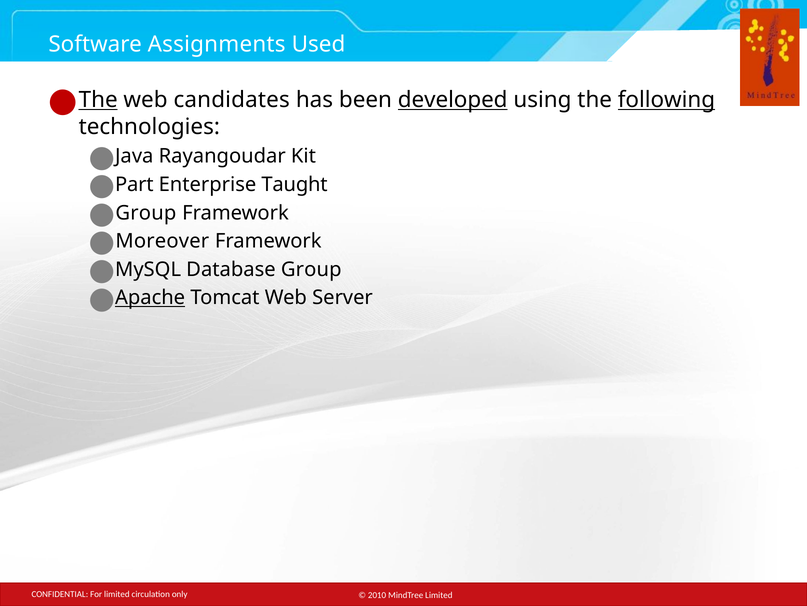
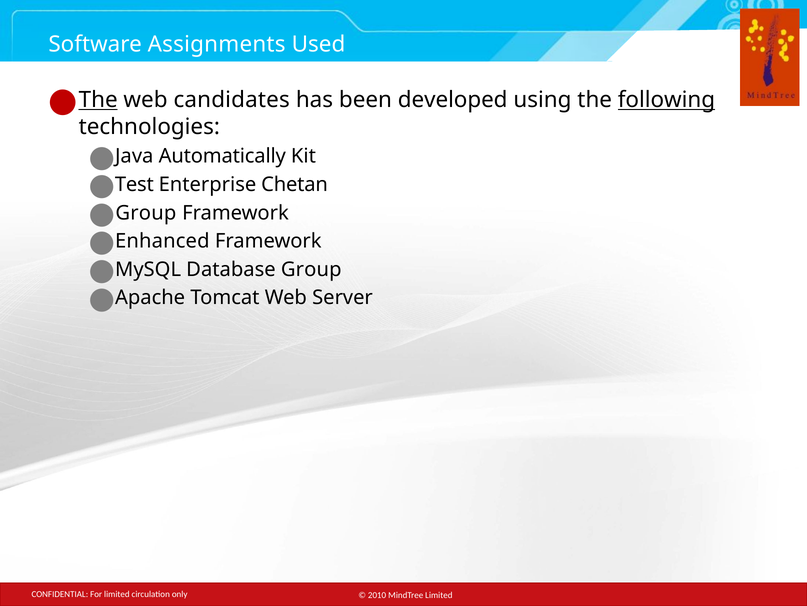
developed underline: present -> none (453, 100)
Rayangoudar: Rayangoudar -> Automatically (222, 156)
Part: Part -> Test (134, 184)
Taught: Taught -> Chetan (295, 184)
Moreover: Moreover -> Enhanced (162, 241)
Apache underline: present -> none (150, 297)
